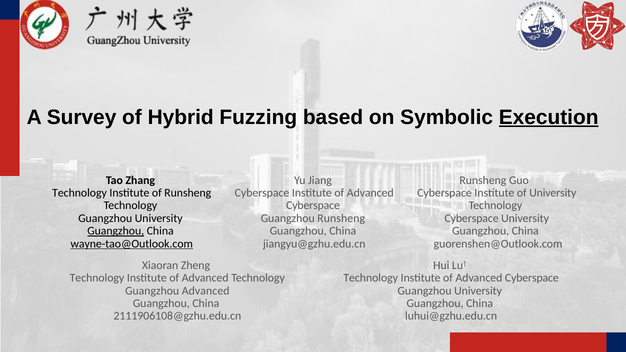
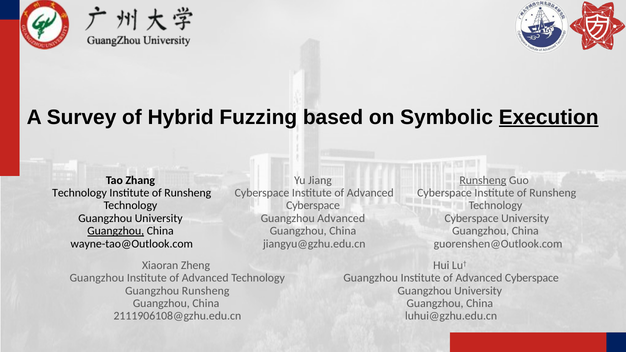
Runsheng underline: none -> present (483, 180)
Cyberspace Institute of University: University -> Runsheng (553, 193)
Guangzhou Runsheng: Runsheng -> Advanced (341, 218)
wayne-tao@Outlook.com underline: present -> none (132, 244)
Technology: Technology -> Guangzhou (97, 278)
Technology: Technology -> Guangzhou (371, 278)
Guangzhou Advanced: Advanced -> Runsheng (206, 291)
